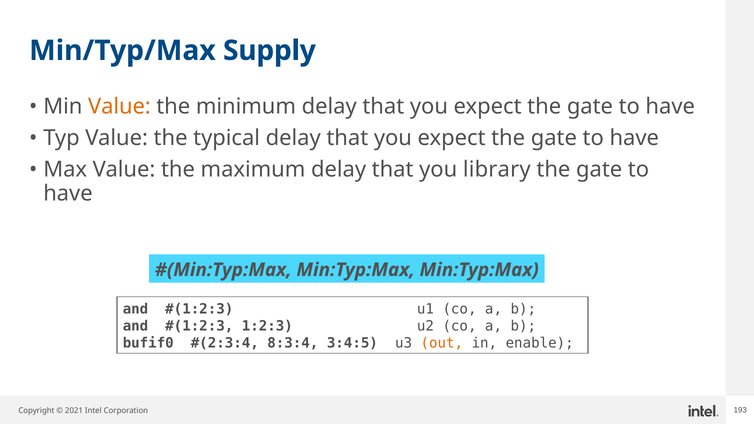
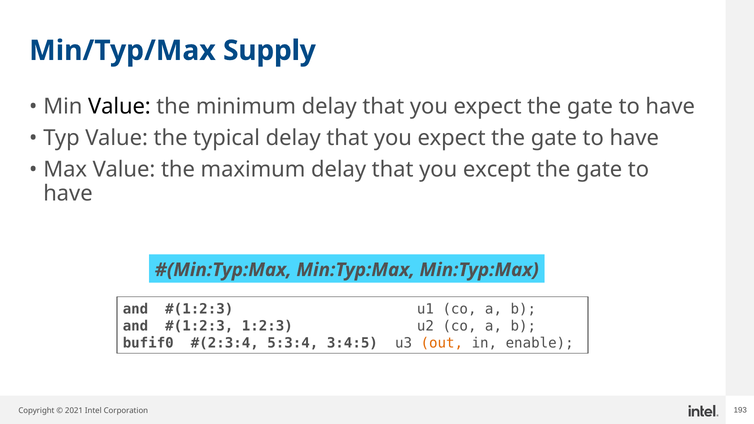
Value colour: orange -> black (119, 107)
library: library -> except (497, 170)
8:3:4: 8:3:4 -> 5:3:4 (293, 343)
